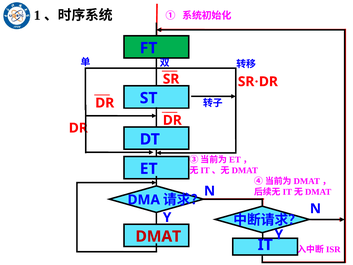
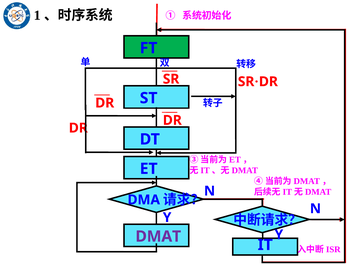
DMAT colour: red -> purple (158, 236)
